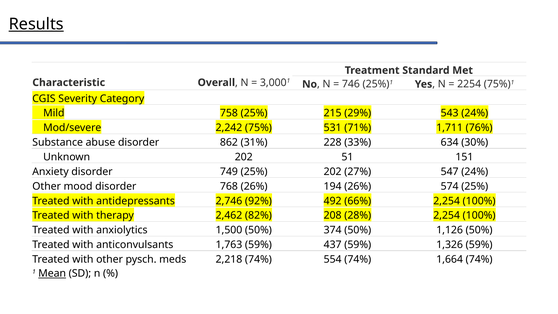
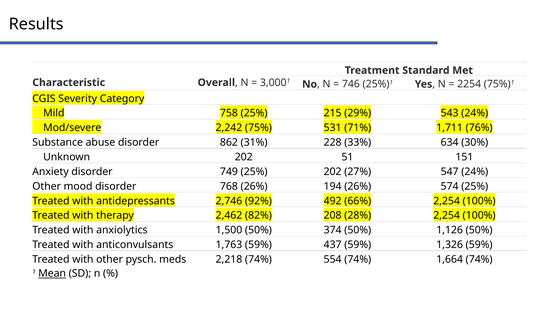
Results underline: present -> none (36, 24)
